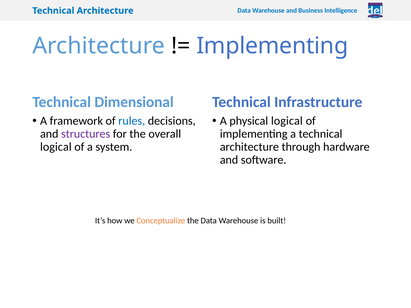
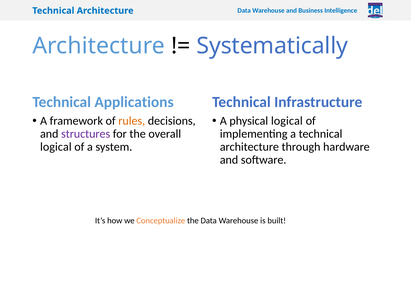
Implementing: Implementing -> Systematically (272, 46)
Dimensional: Dimensional -> Applications (134, 102)
rules colour: blue -> orange (132, 121)
